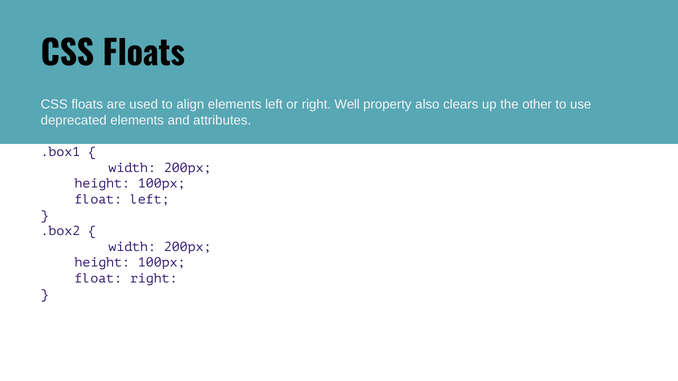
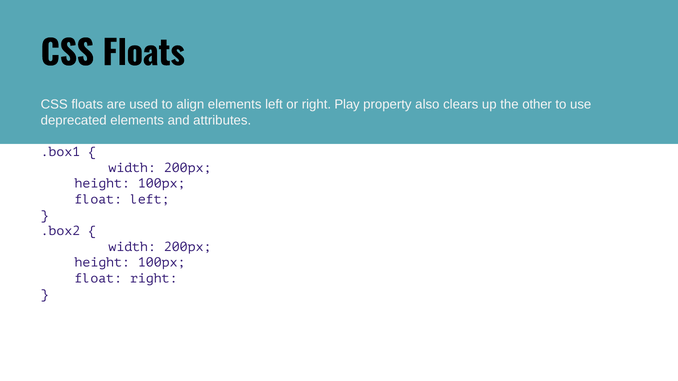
Well: Well -> Play (347, 105)
